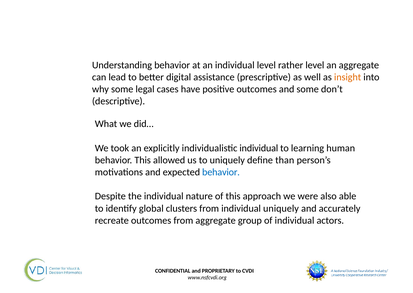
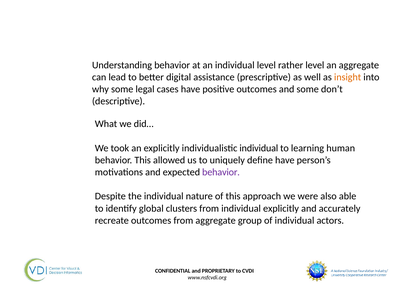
define than: than -> have (285, 160)
behavior colour: blue -> purple (221, 172)
individual uniquely: uniquely -> explicitly (281, 208)
